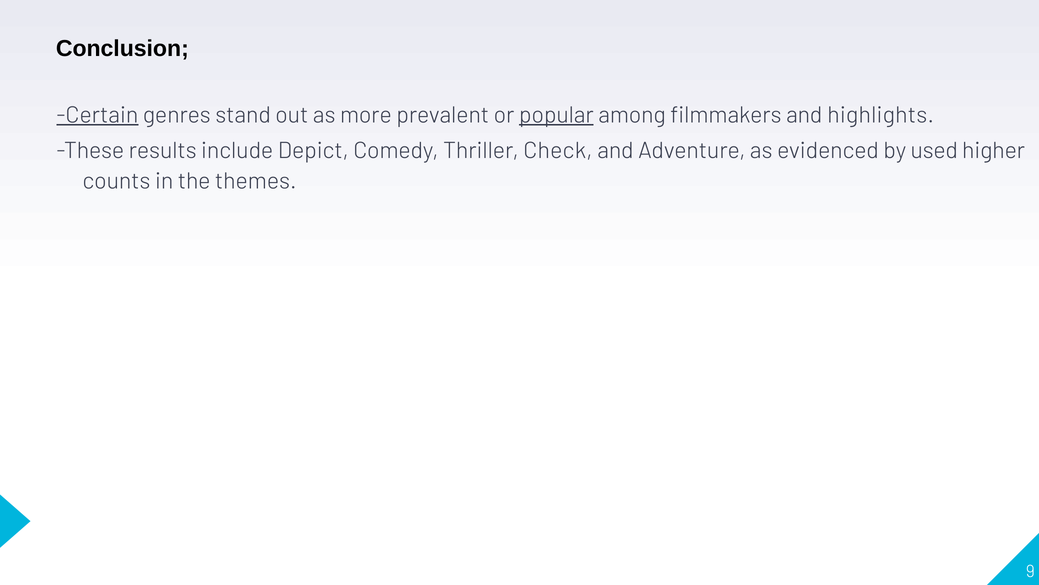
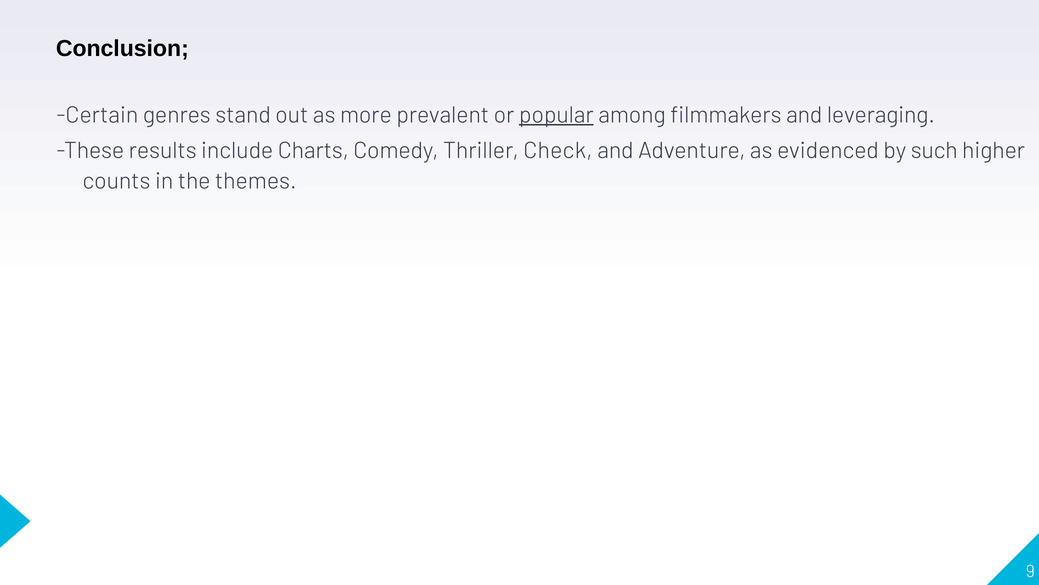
Certain underline: present -> none (97, 115)
highlights: highlights -> leveraging (881, 115)
Depict: Depict -> Charts (313, 150)
used: used -> such (934, 150)
